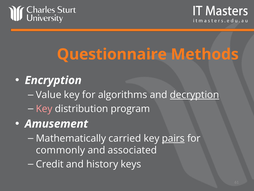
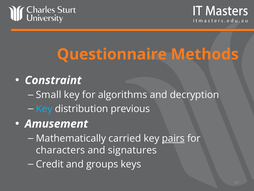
Encryption: Encryption -> Constraint (53, 80)
Value: Value -> Small (49, 95)
decryption underline: present -> none (195, 95)
Key colour: pink -> light blue (44, 108)
program: program -> previous (130, 108)
commonly: commonly -> characters (60, 150)
associated: associated -> signatures (132, 150)
history: history -> groups (102, 164)
